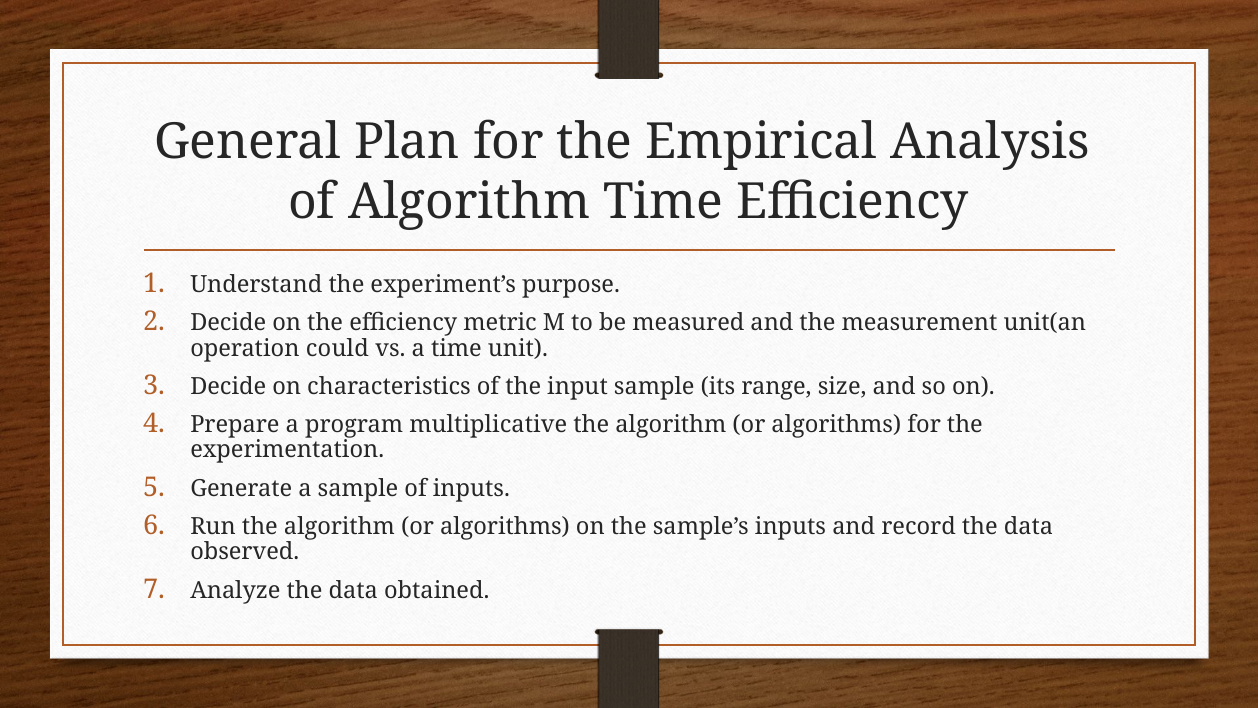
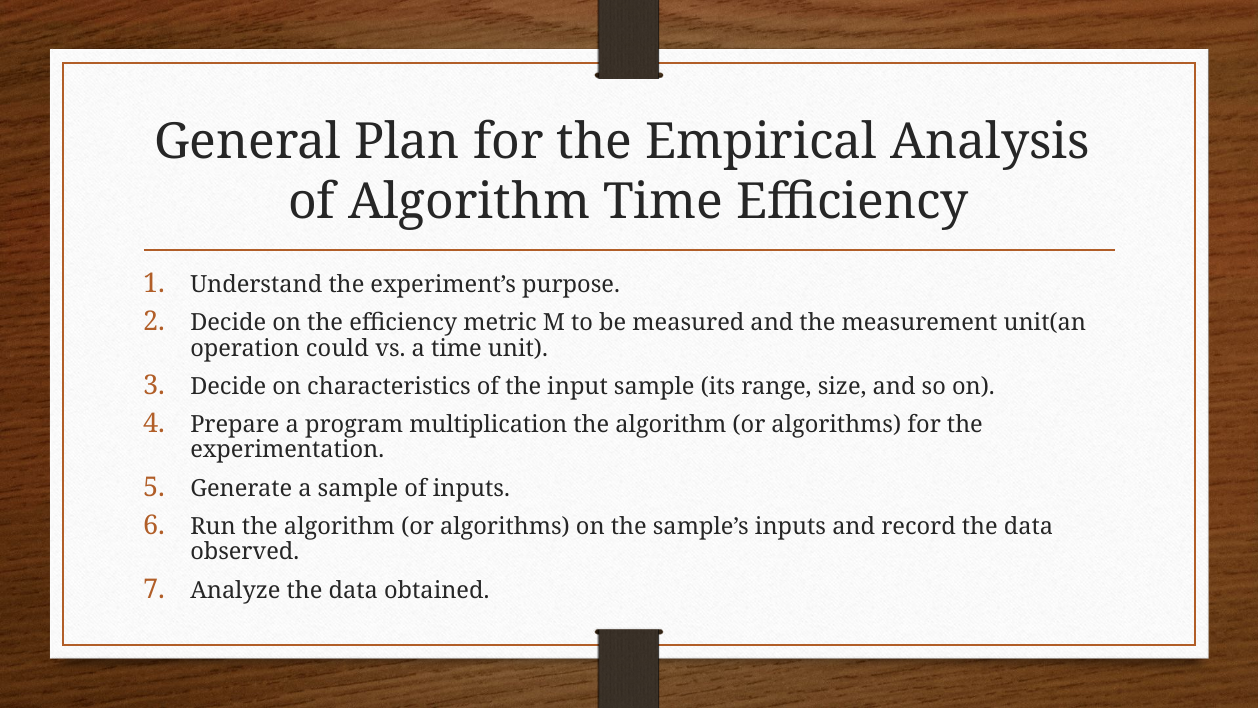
multiplicative: multiplicative -> multiplication (488, 424)
